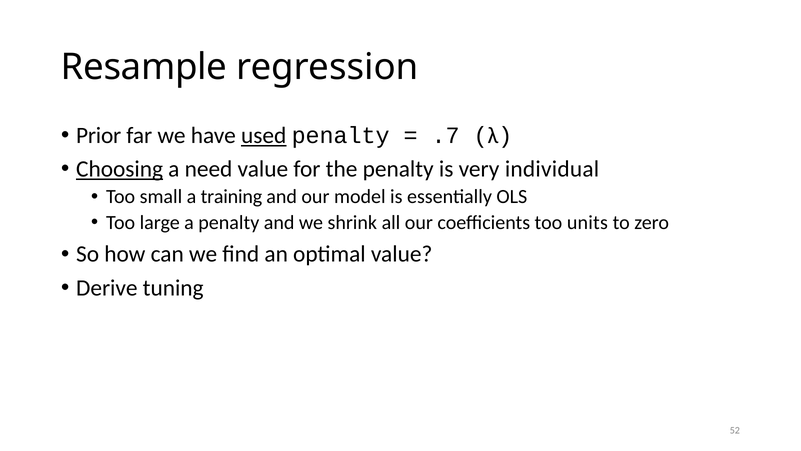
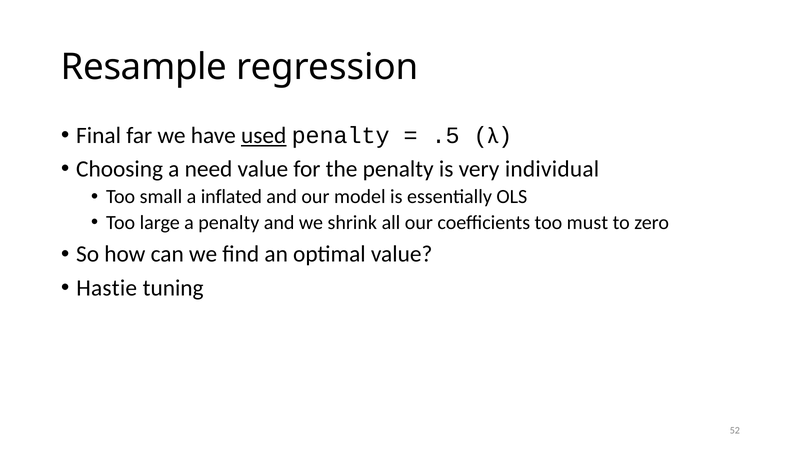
Prior: Prior -> Final (99, 135)
.7: .7 -> .5 (446, 135)
Choosing underline: present -> none (120, 169)
training: training -> inflated (231, 197)
units: units -> must (587, 222)
Derive: Derive -> Hastie (107, 288)
